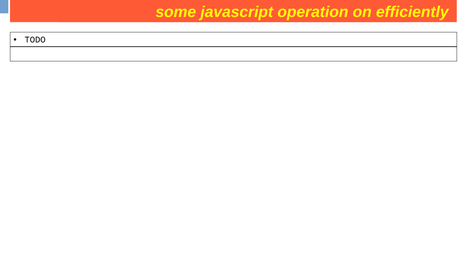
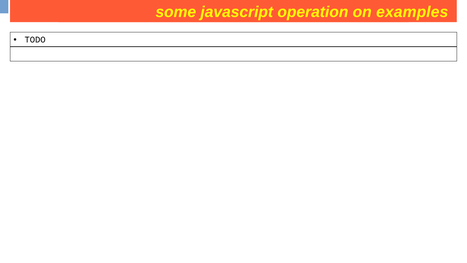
efficiently: efficiently -> examples (412, 12)
